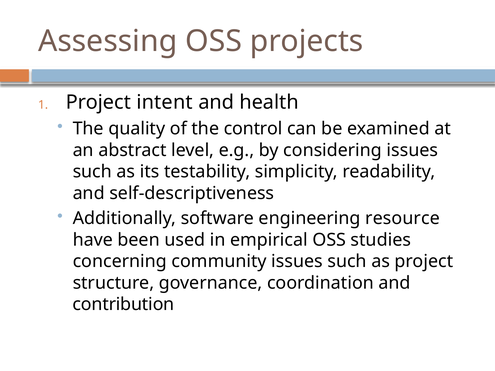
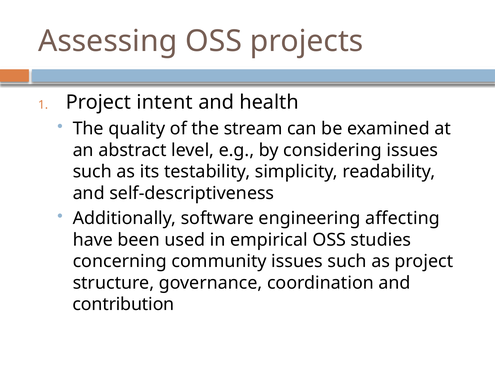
control: control -> stream (253, 129)
resource: resource -> affecting (403, 219)
